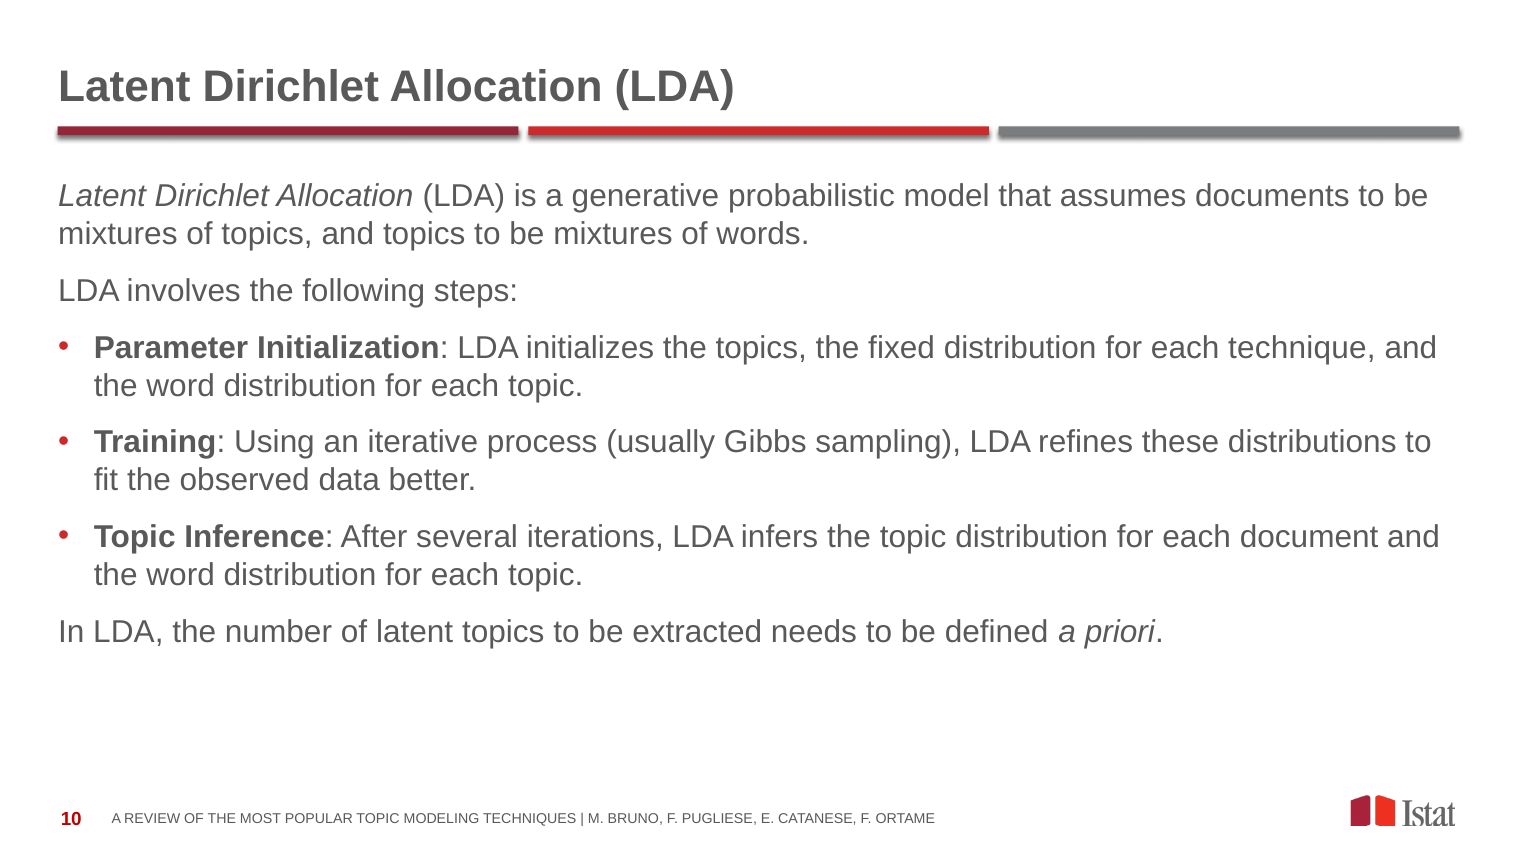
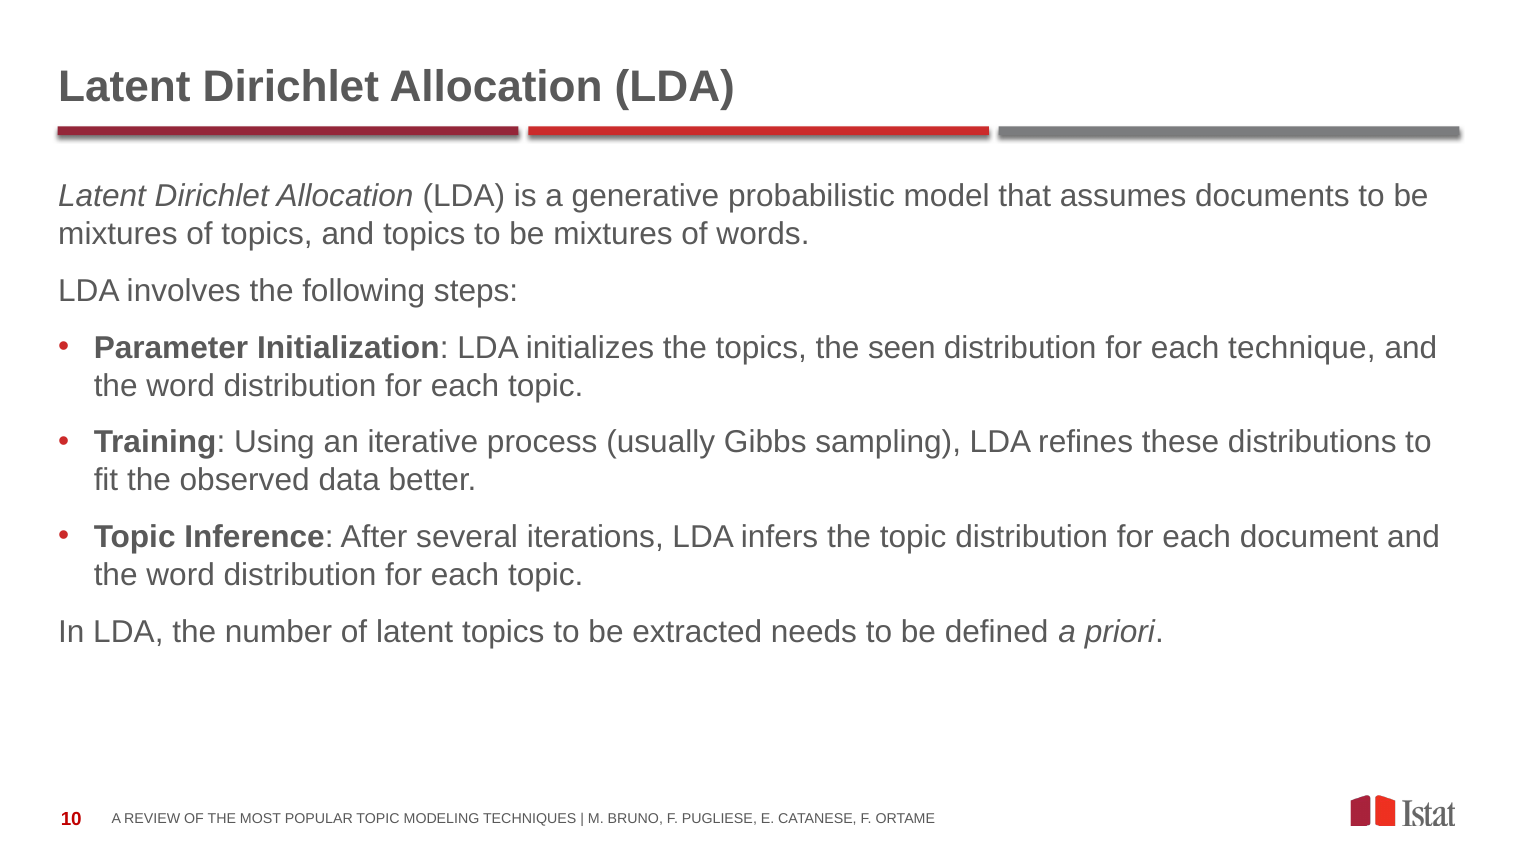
fixed: fixed -> seen (902, 348)
